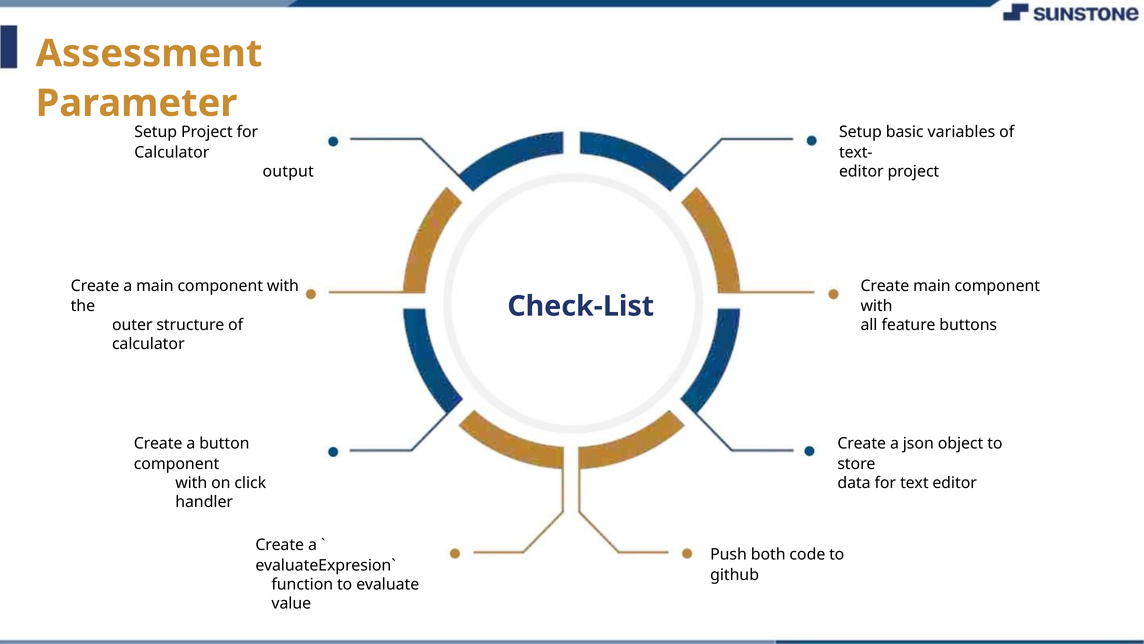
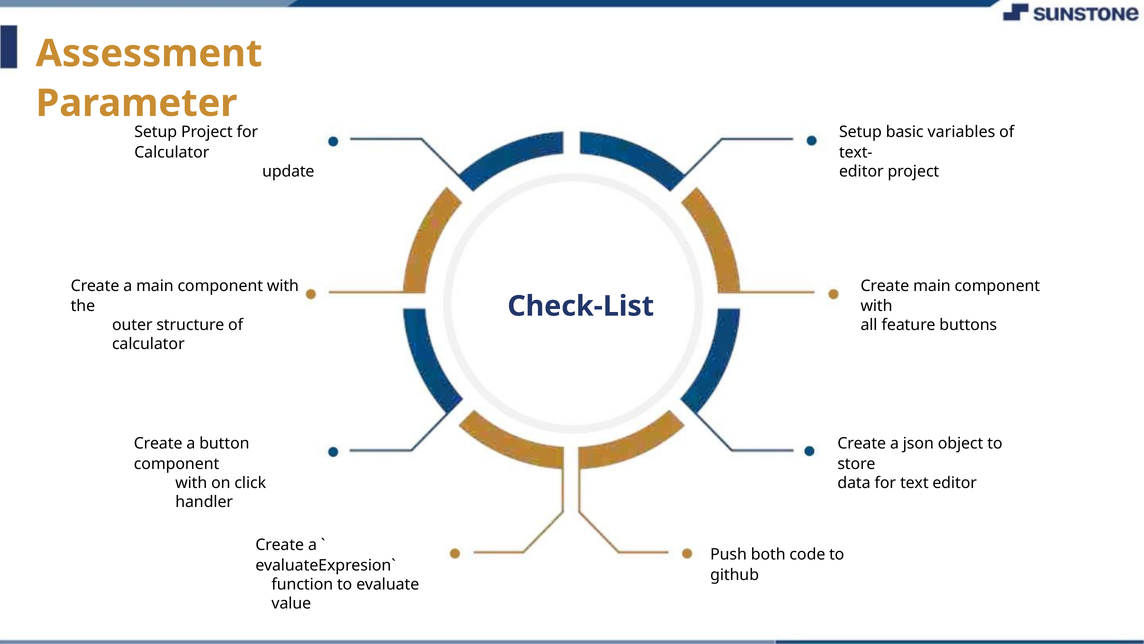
output: output -> update (288, 171)
